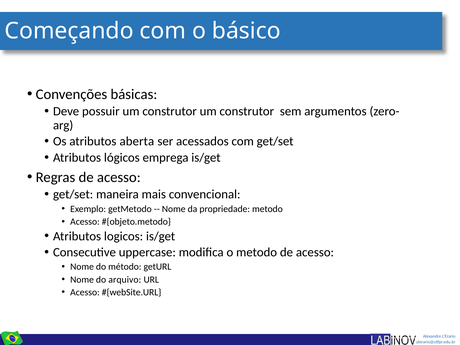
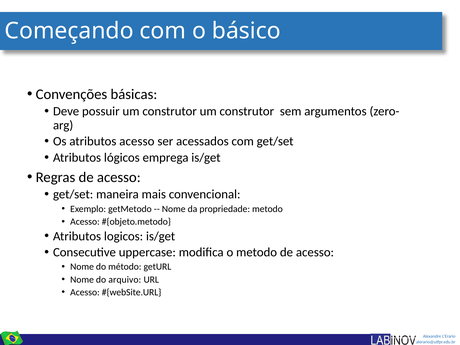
atributos aberta: aberta -> acesso (137, 141)
